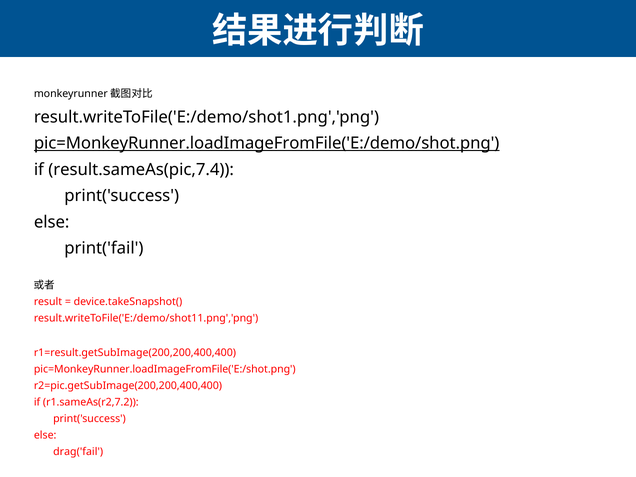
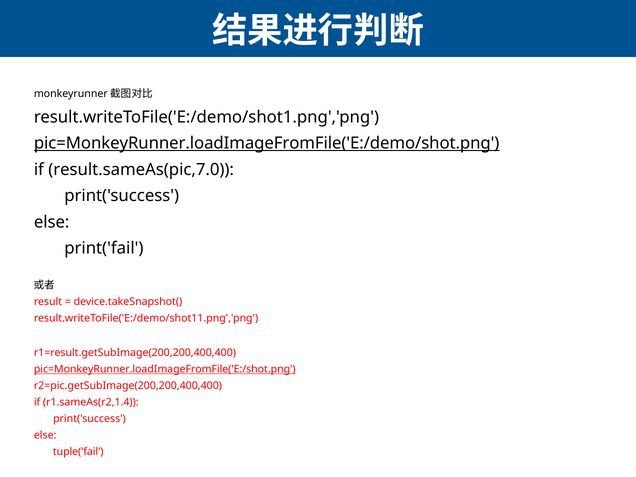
result.sameAs(pic,7.4: result.sameAs(pic,7.4 -> result.sameAs(pic,7.0 (141, 170)
pic=MonkeyRunner.loadImageFromFile('E:/shot.png underline: none -> present (165, 369)
r1.sameAs(r2,7.2: r1.sameAs(r2,7.2 -> r1.sameAs(r2,1.4 (91, 402)
drag('fail: drag('fail -> tuple('fail (78, 452)
